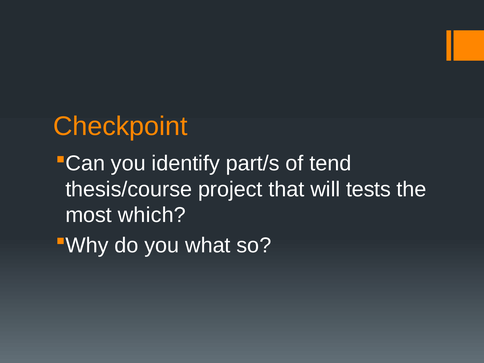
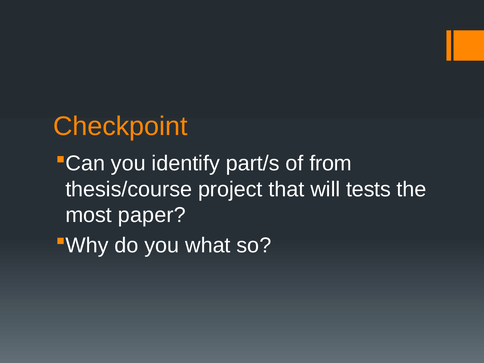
tend: tend -> from (331, 163)
which: which -> paper (152, 215)
